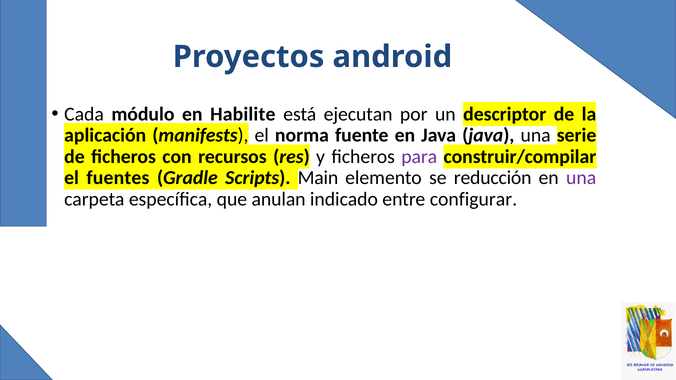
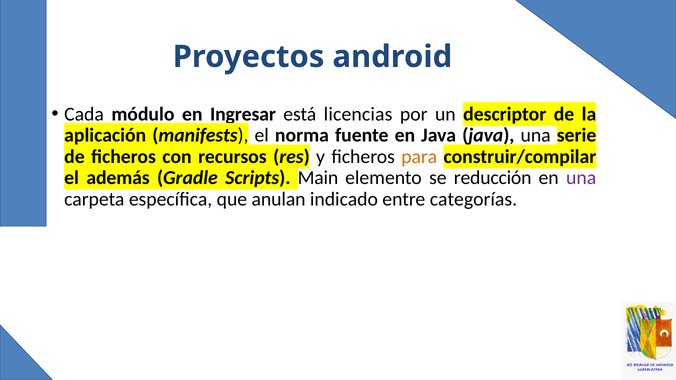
Habilite: Habilite -> Ingresar (243, 114)
ejecutan: ejecutan -> licencias (358, 114)
para colour: purple -> orange (419, 157)
fuentes: fuentes -> además (118, 178)
configurar: configurar -> categorías (473, 199)
